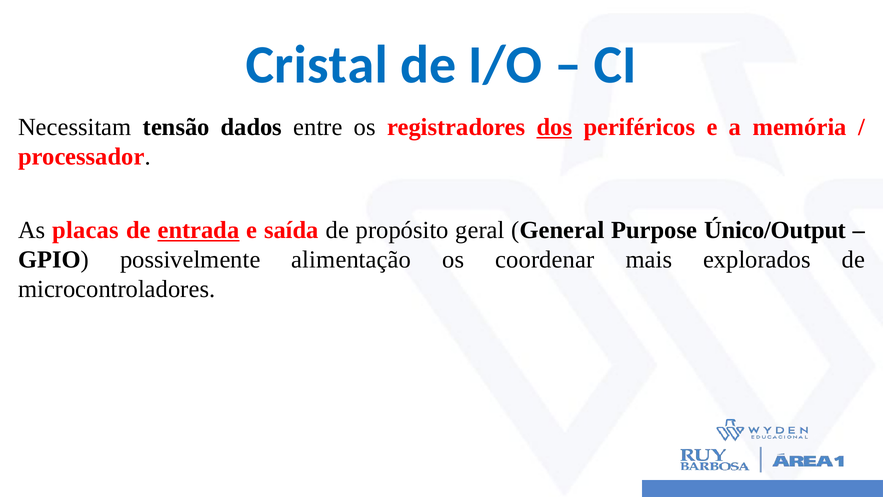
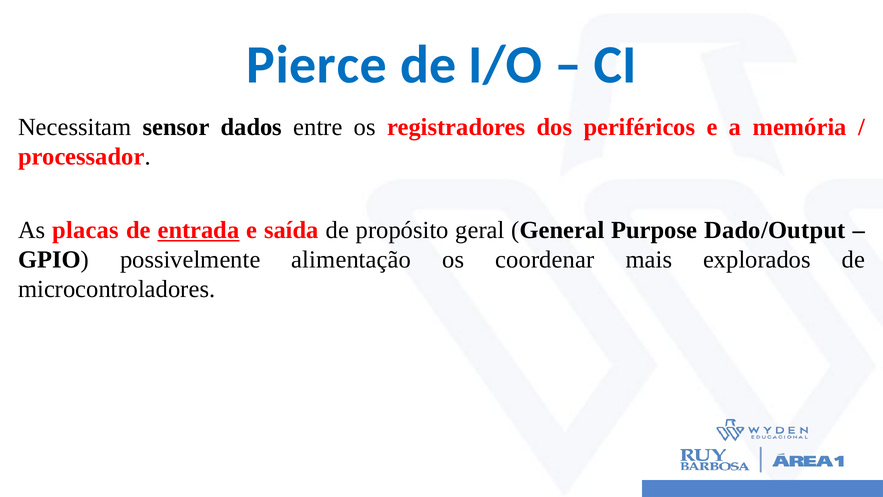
Cristal: Cristal -> Pierce (317, 65)
tensão: tensão -> sensor (176, 127)
dos underline: present -> none (554, 127)
Único/Output: Único/Output -> Dado/Output (775, 230)
